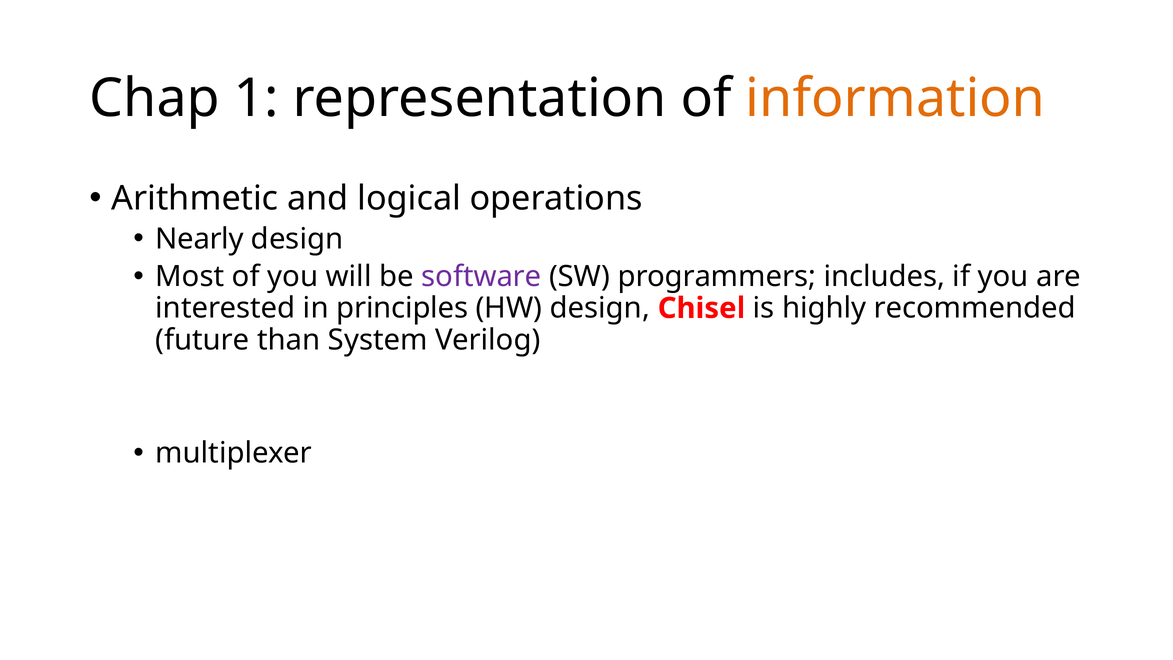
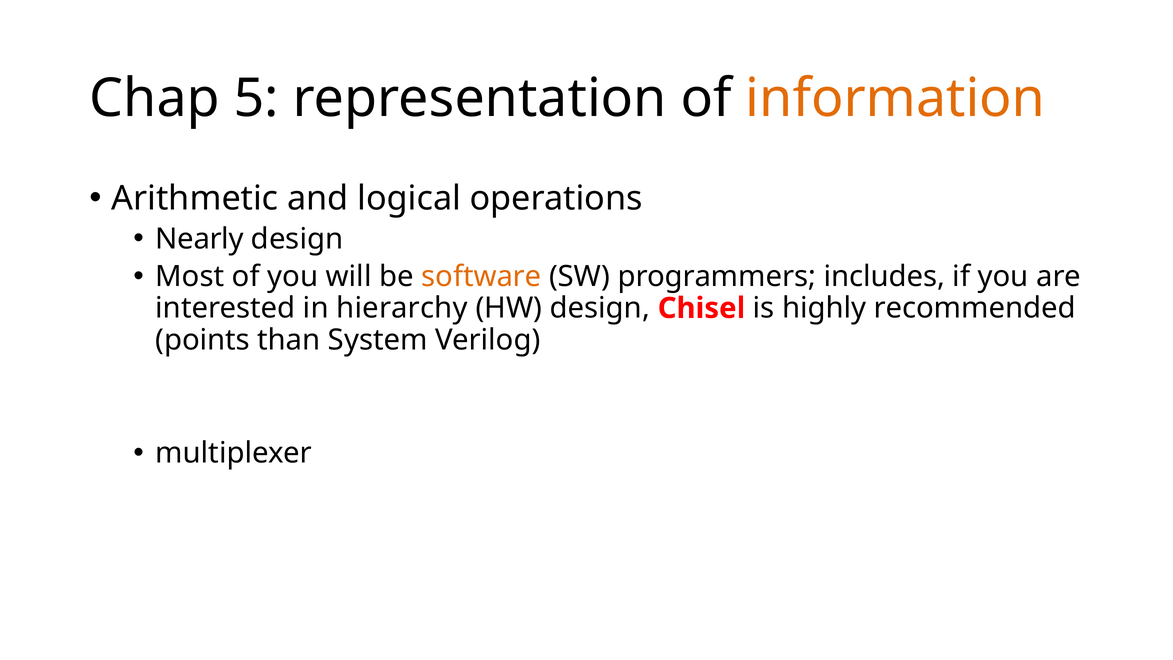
1: 1 -> 5 (256, 99)
software colour: purple -> orange (481, 277)
principles: principles -> hierarchy (402, 308)
future: future -> points (202, 340)
